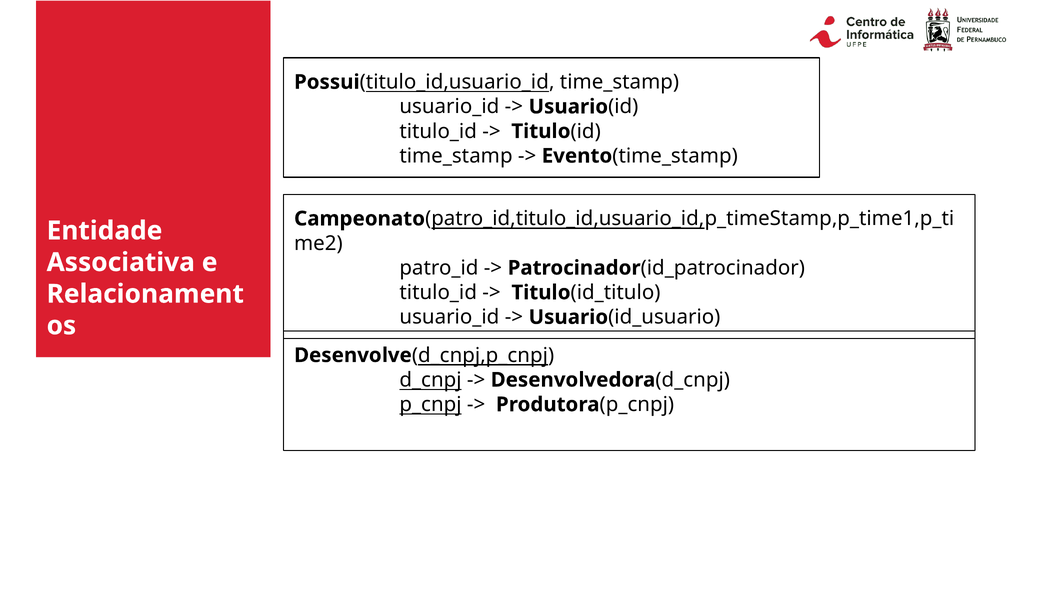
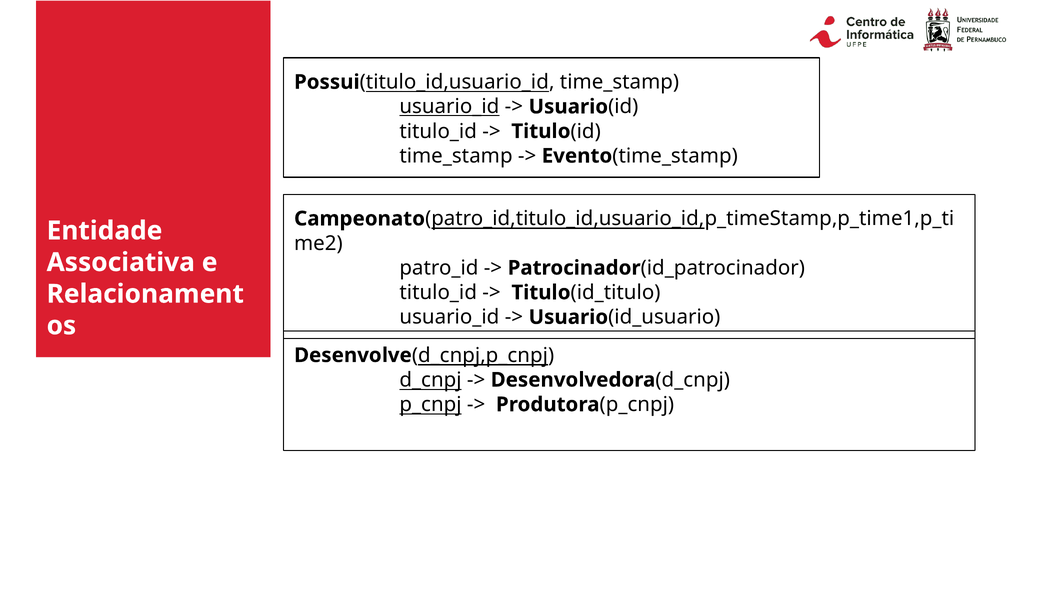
usuario_id underline: none -> present (449, 107)
